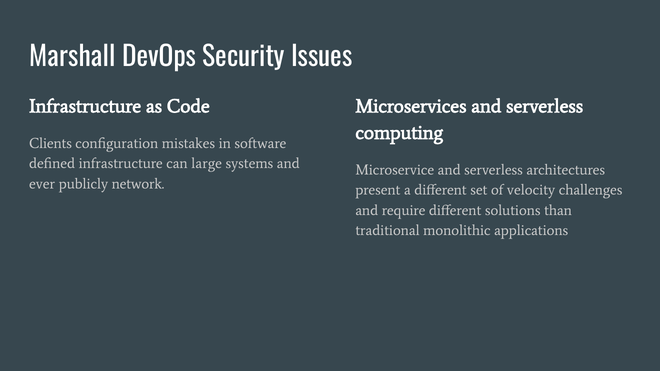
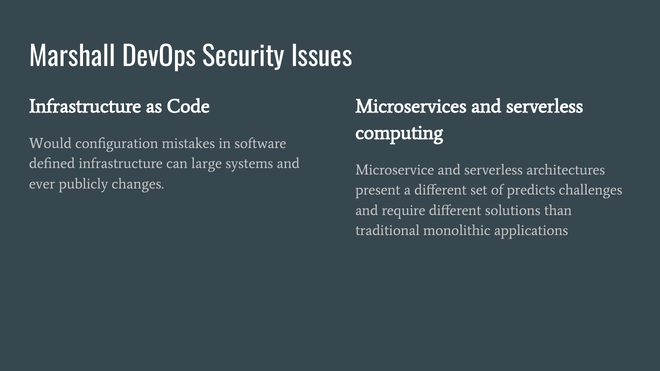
Clients: Clients -> Would (50, 143)
network: network -> changes (138, 184)
velocity: velocity -> predicts (531, 190)
